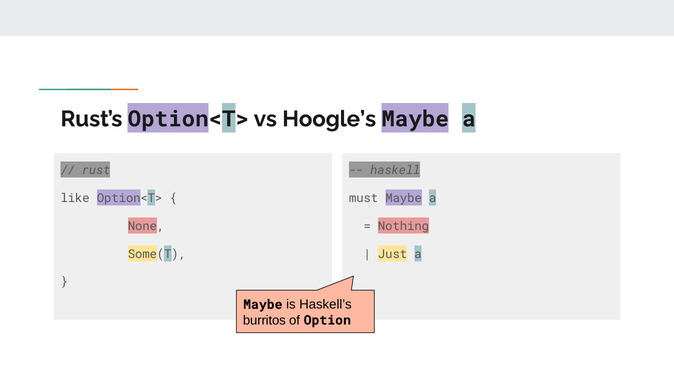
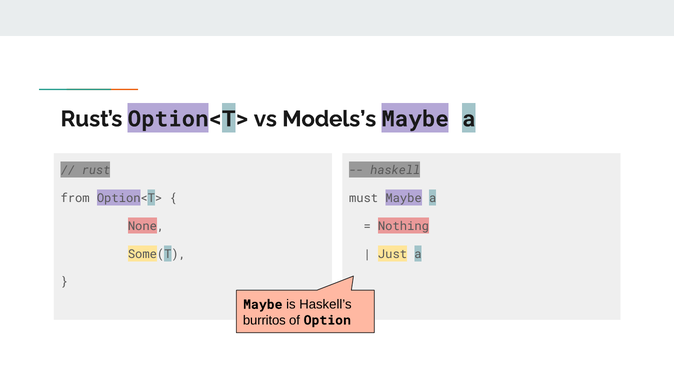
Hoogle’s: Hoogle’s -> Models’s (329, 119)
like: like -> from (75, 198)
